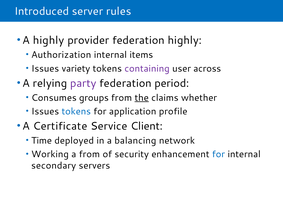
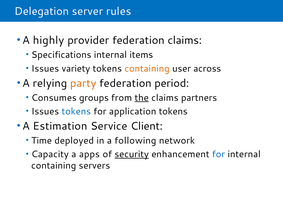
Introduced: Introduced -> Delegation (42, 11)
federation highly: highly -> claims (185, 40)
Authorization: Authorization -> Specifications (61, 55)
containing colour: purple -> orange (147, 69)
party colour: purple -> orange (83, 83)
whether: whether -> partners (199, 98)
application profile: profile -> tokens (173, 112)
Certificate: Certificate -> Estimation (60, 126)
balancing: balancing -> following (135, 141)
Working: Working -> Capacity (50, 154)
a from: from -> apps (89, 154)
security underline: none -> present (132, 154)
secondary: secondary -> containing (54, 166)
